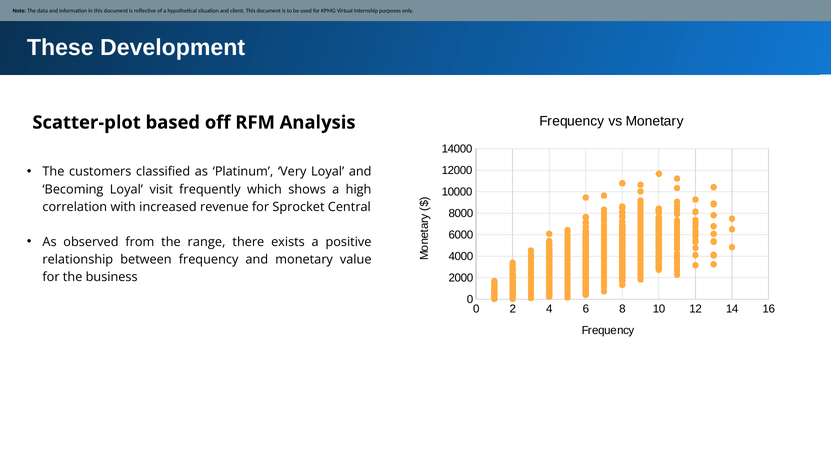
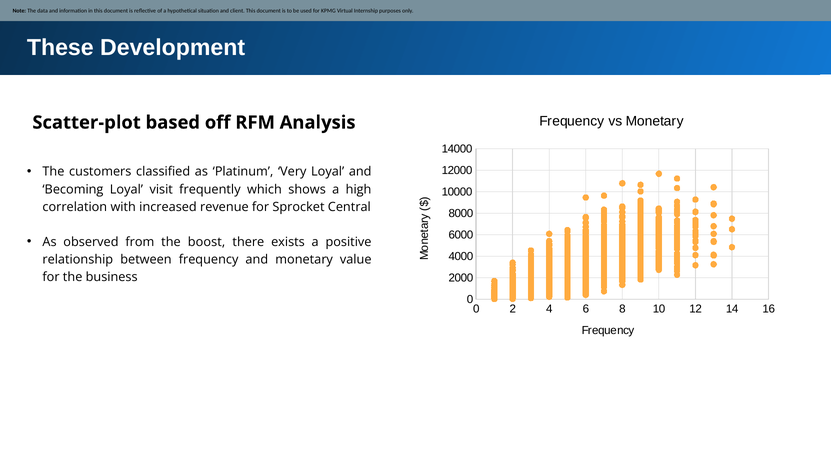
range: range -> boost (207, 242)
